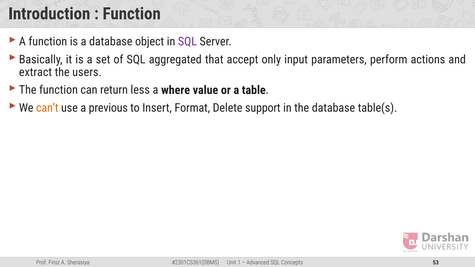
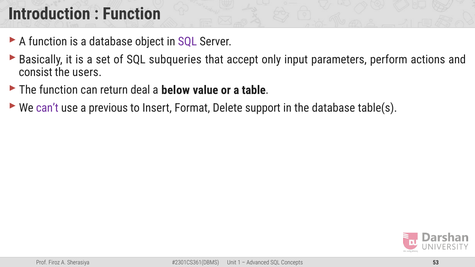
aggregated: aggregated -> subqueries (175, 60)
extract: extract -> consist (36, 72)
less: less -> deal (140, 90)
where: where -> below (176, 90)
can’t colour: orange -> purple (47, 108)
